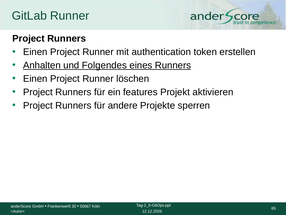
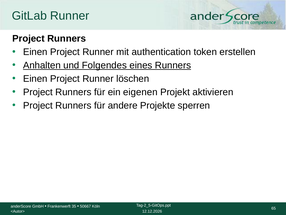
features: features -> eigenen (140, 92)
